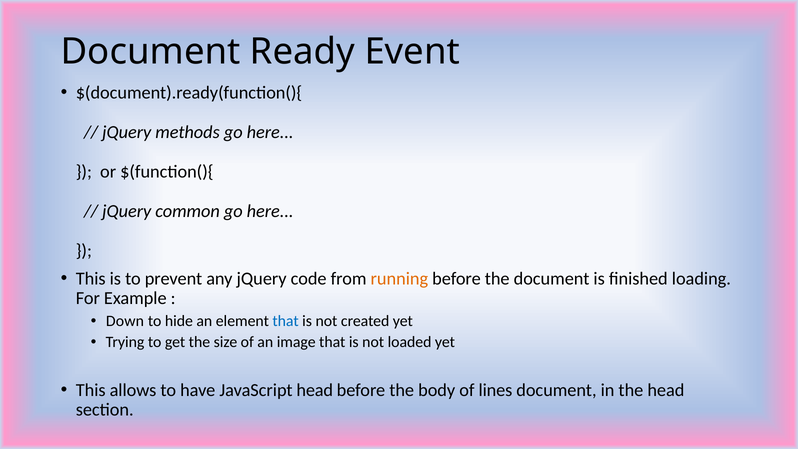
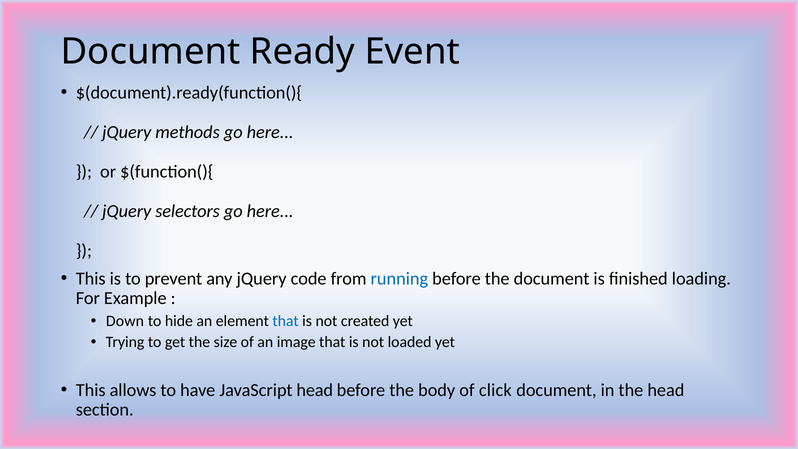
common: common -> selectors (188, 211)
running colour: orange -> blue (399, 279)
lines: lines -> click (495, 390)
